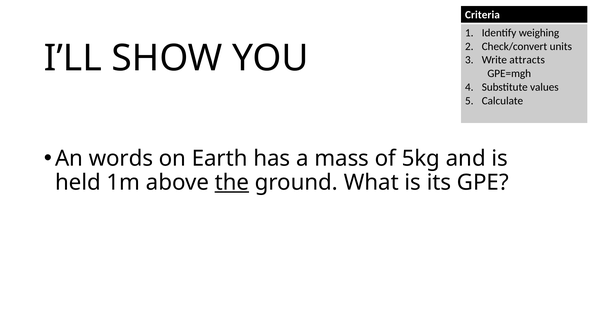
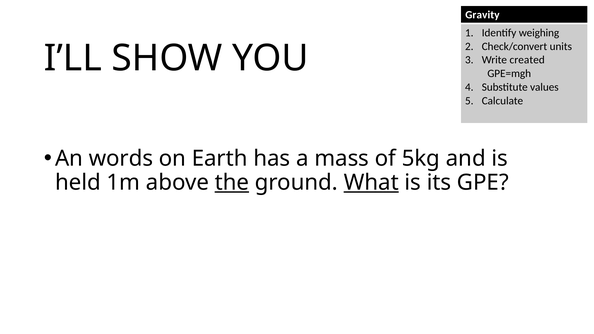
Criteria: Criteria -> Gravity (482, 15)
attracts: attracts -> created (527, 60)
What underline: none -> present (371, 182)
